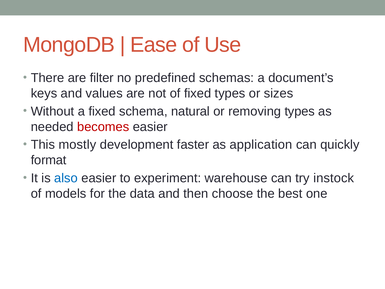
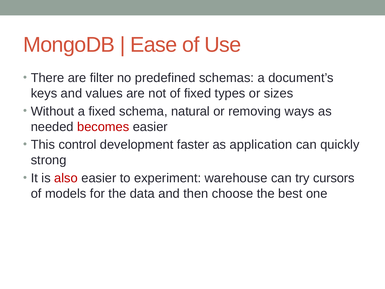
removing types: types -> ways (300, 111)
mostly: mostly -> control (78, 145)
format: format -> strong (49, 160)
also colour: blue -> red (66, 178)
instock: instock -> cursors (334, 178)
